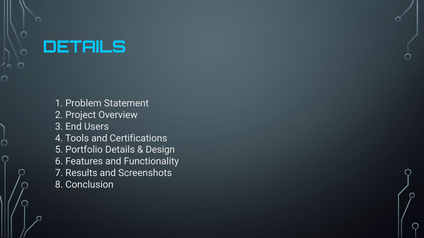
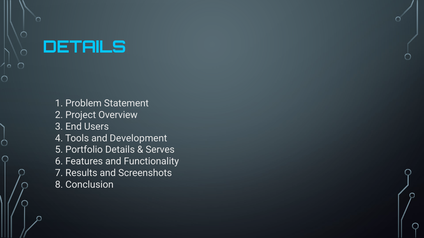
Certifications: Certifications -> Development (138, 138)
Design: Design -> Serves (160, 150)
